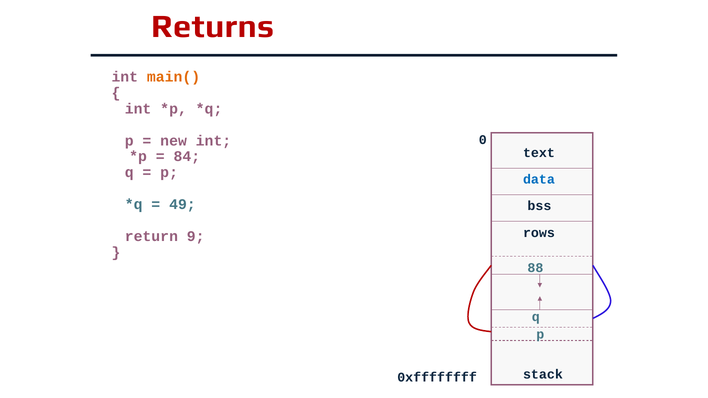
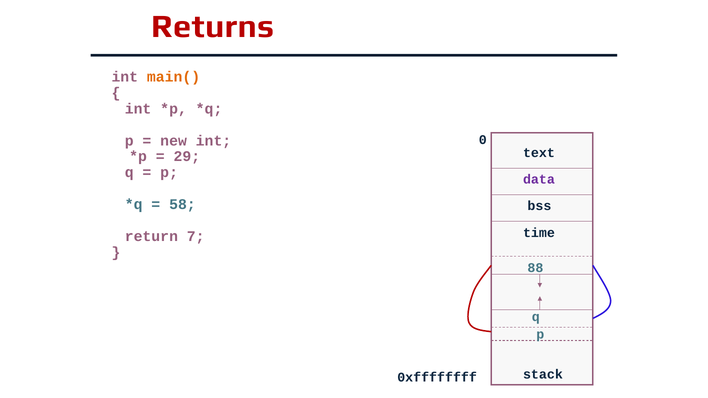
84: 84 -> 29 (187, 157)
data colour: blue -> purple (539, 180)
49: 49 -> 58 (182, 205)
rows: rows -> time (539, 233)
9: 9 -> 7 (196, 236)
